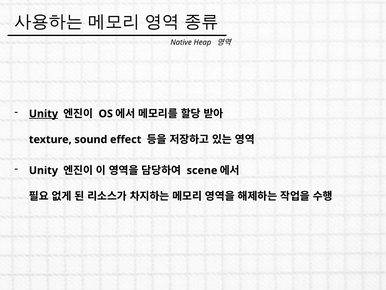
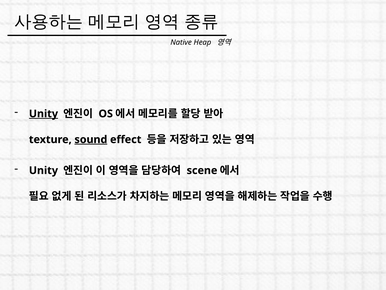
sound underline: none -> present (91, 139)
